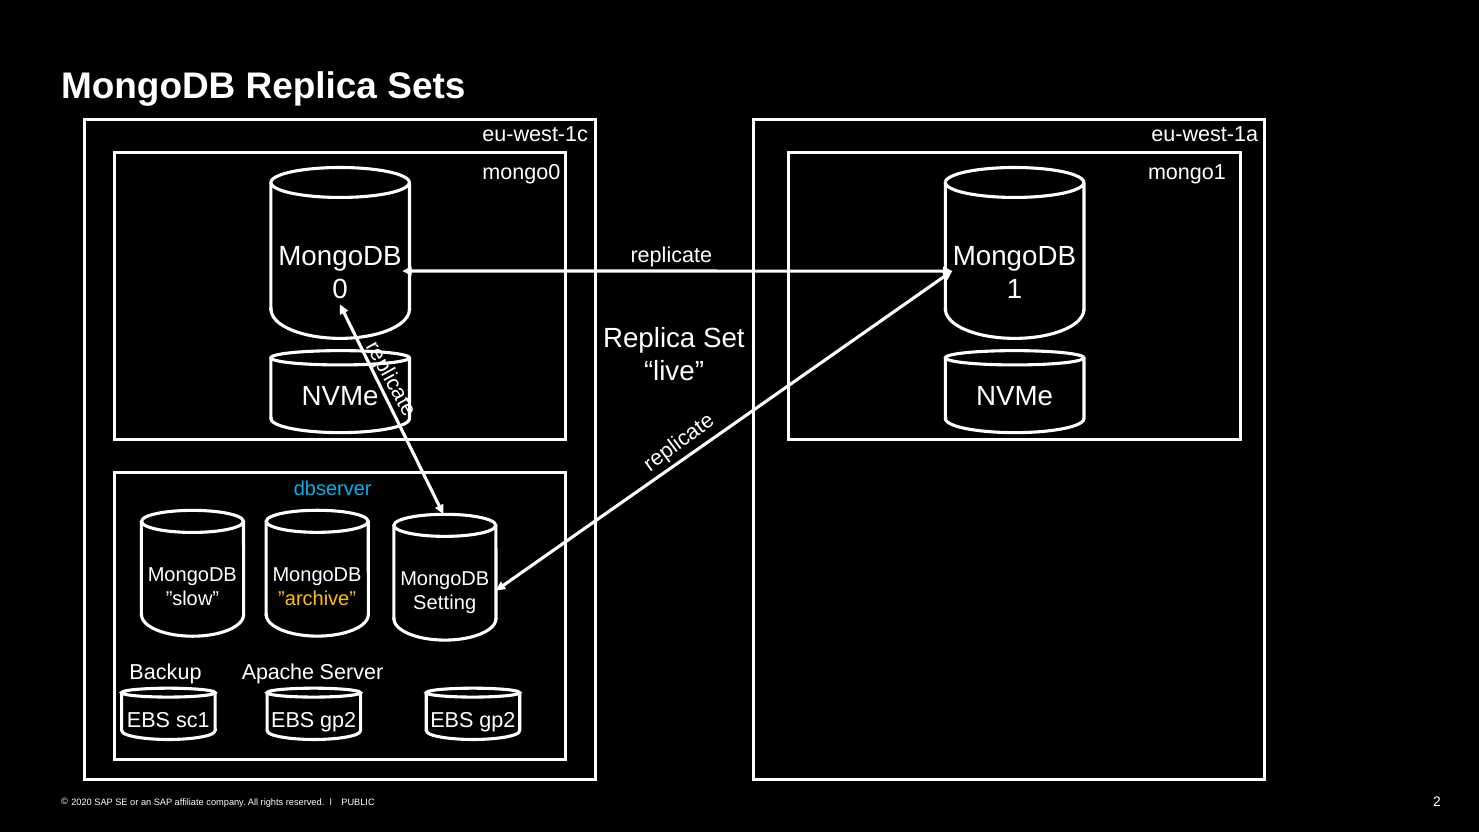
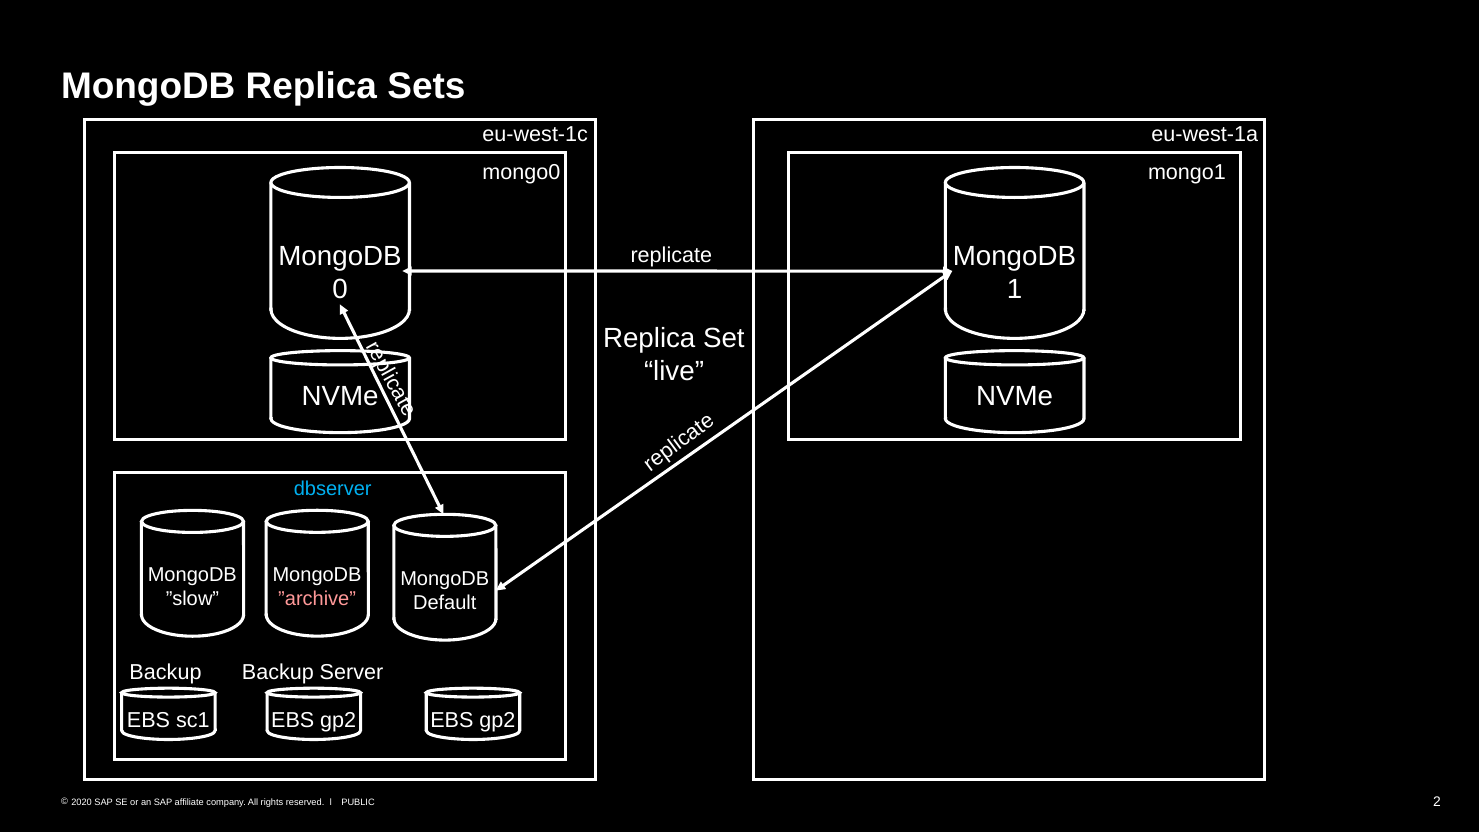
”archive colour: yellow -> pink (317, 599)
Setting: Setting -> Default (445, 603)
Backup Apache: Apache -> Backup (278, 673)
